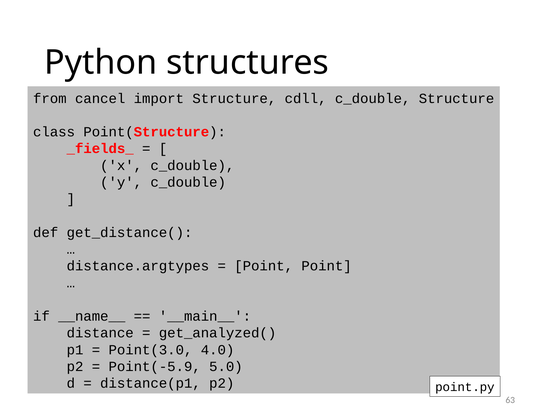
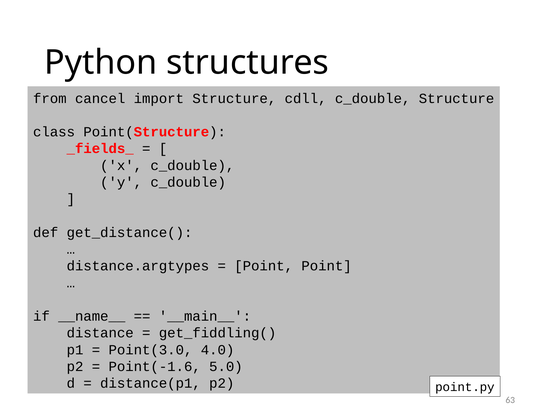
get_analyzed(: get_analyzed( -> get_fiddling( (218, 333)
Point(-5.9: Point(-5.9 -> Point(-1.6 (155, 367)
